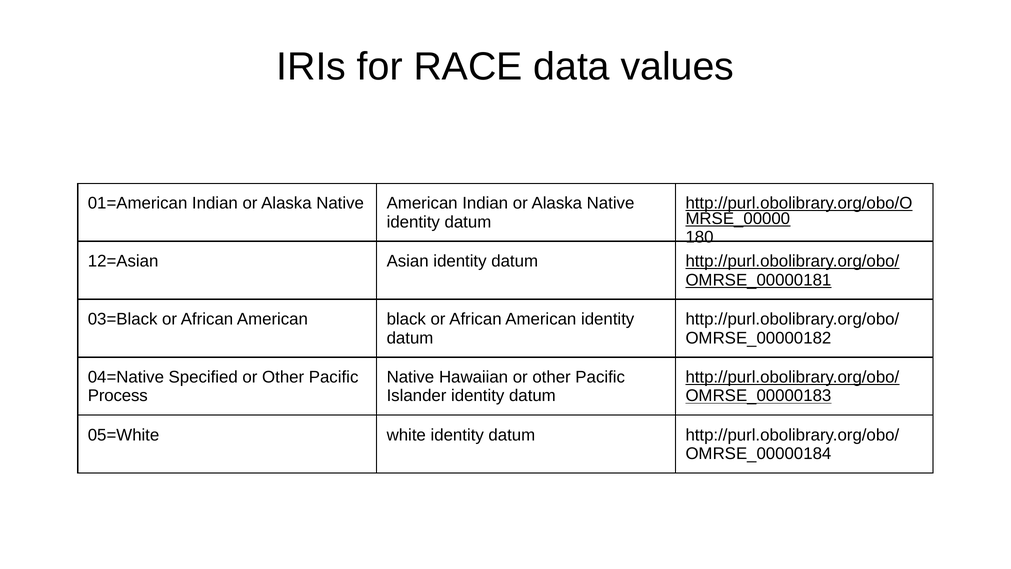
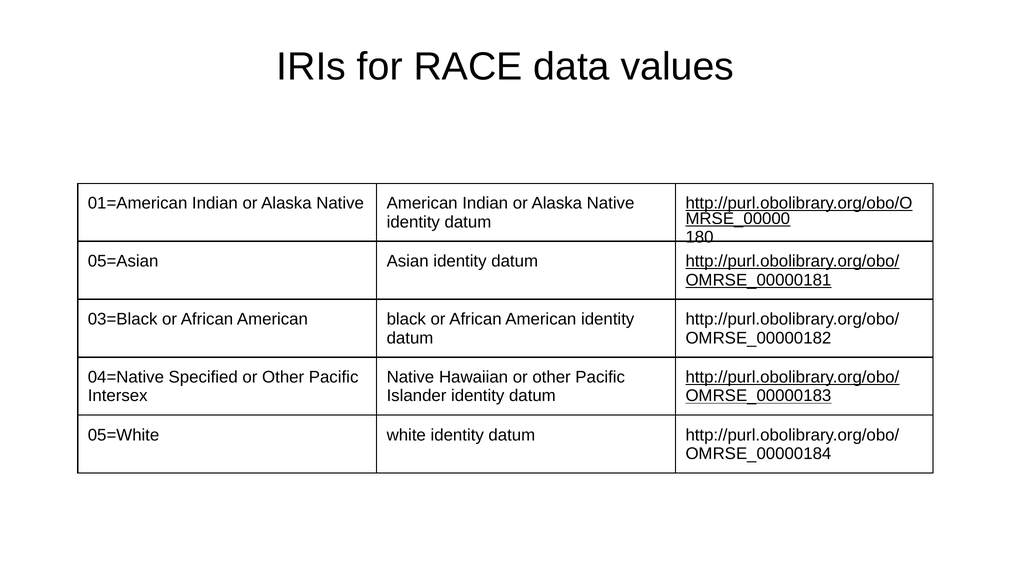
12=Asian: 12=Asian -> 05=Asian (123, 261)
Process: Process -> Intersex (118, 396)
